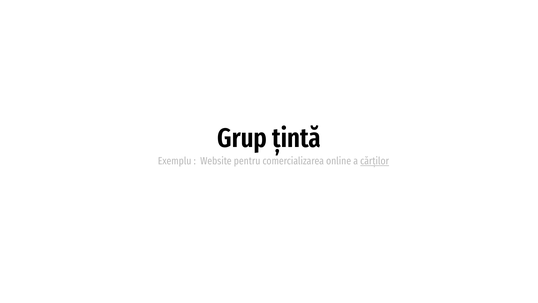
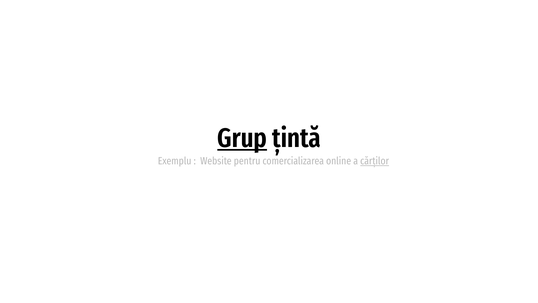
Grup underline: none -> present (242, 138)
